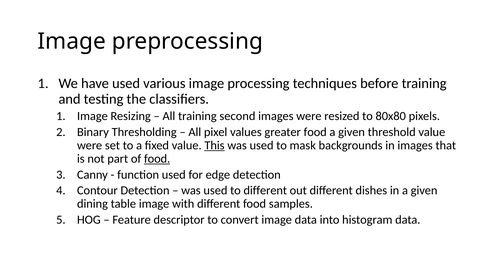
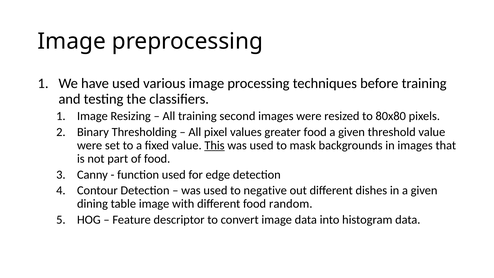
food underline: present -> none (157, 159)
to different: different -> negative (265, 190)
samples: samples -> random (291, 204)
